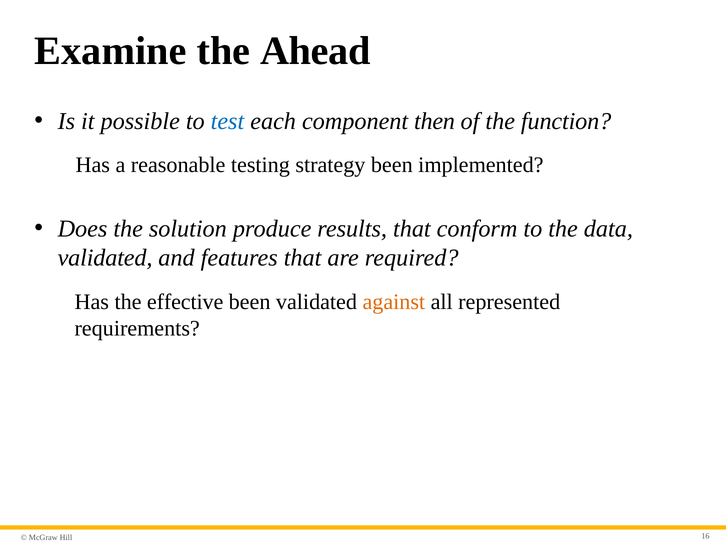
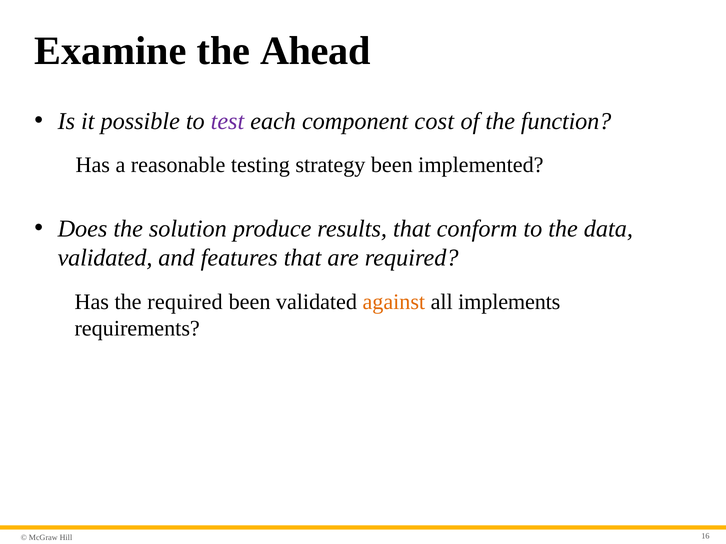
test colour: blue -> purple (227, 121)
then: then -> cost (434, 121)
the effective: effective -> required (185, 302)
represented: represented -> implements (509, 302)
